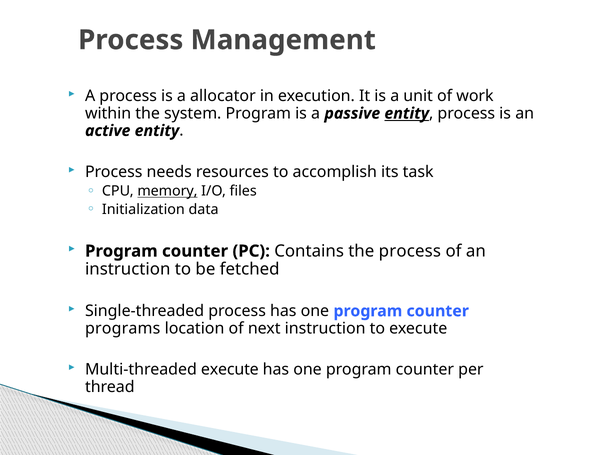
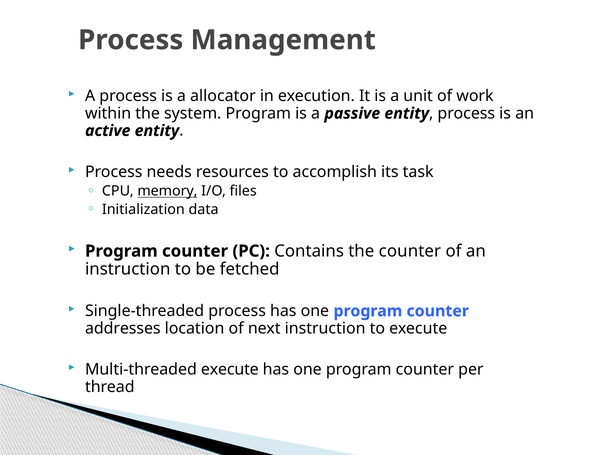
entity underline: present -> none (407, 113)
the process: process -> counter (410, 251)
programs: programs -> addresses (123, 328)
